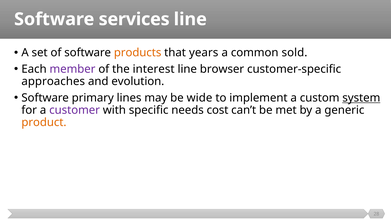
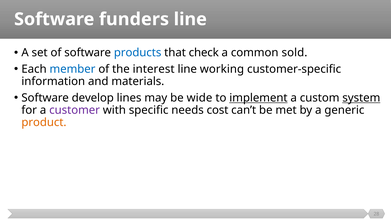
services: services -> funders (134, 19)
products colour: orange -> blue (138, 53)
years: years -> check (204, 53)
member colour: purple -> blue (72, 69)
browser: browser -> working (222, 69)
approaches: approaches -> information (53, 81)
evolution: evolution -> materials (138, 81)
primary: primary -> develop (93, 98)
implement underline: none -> present (258, 98)
